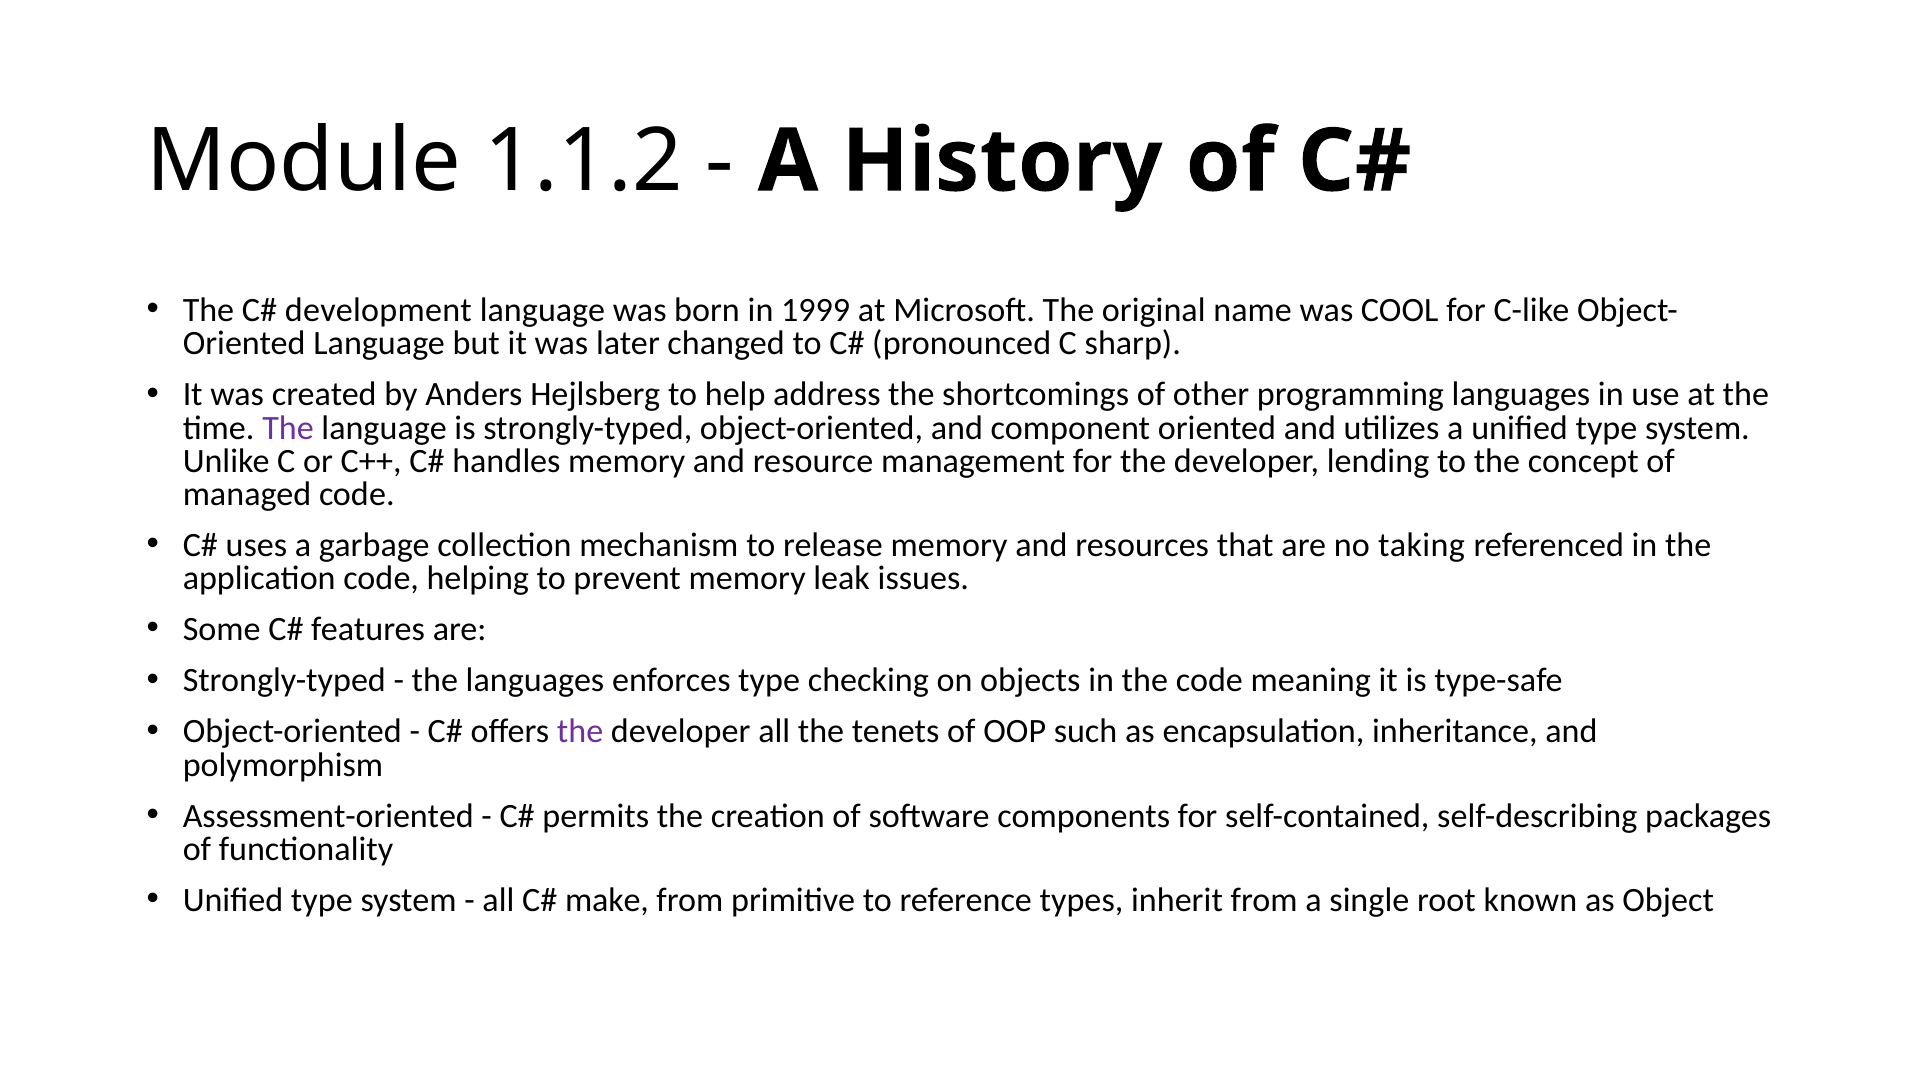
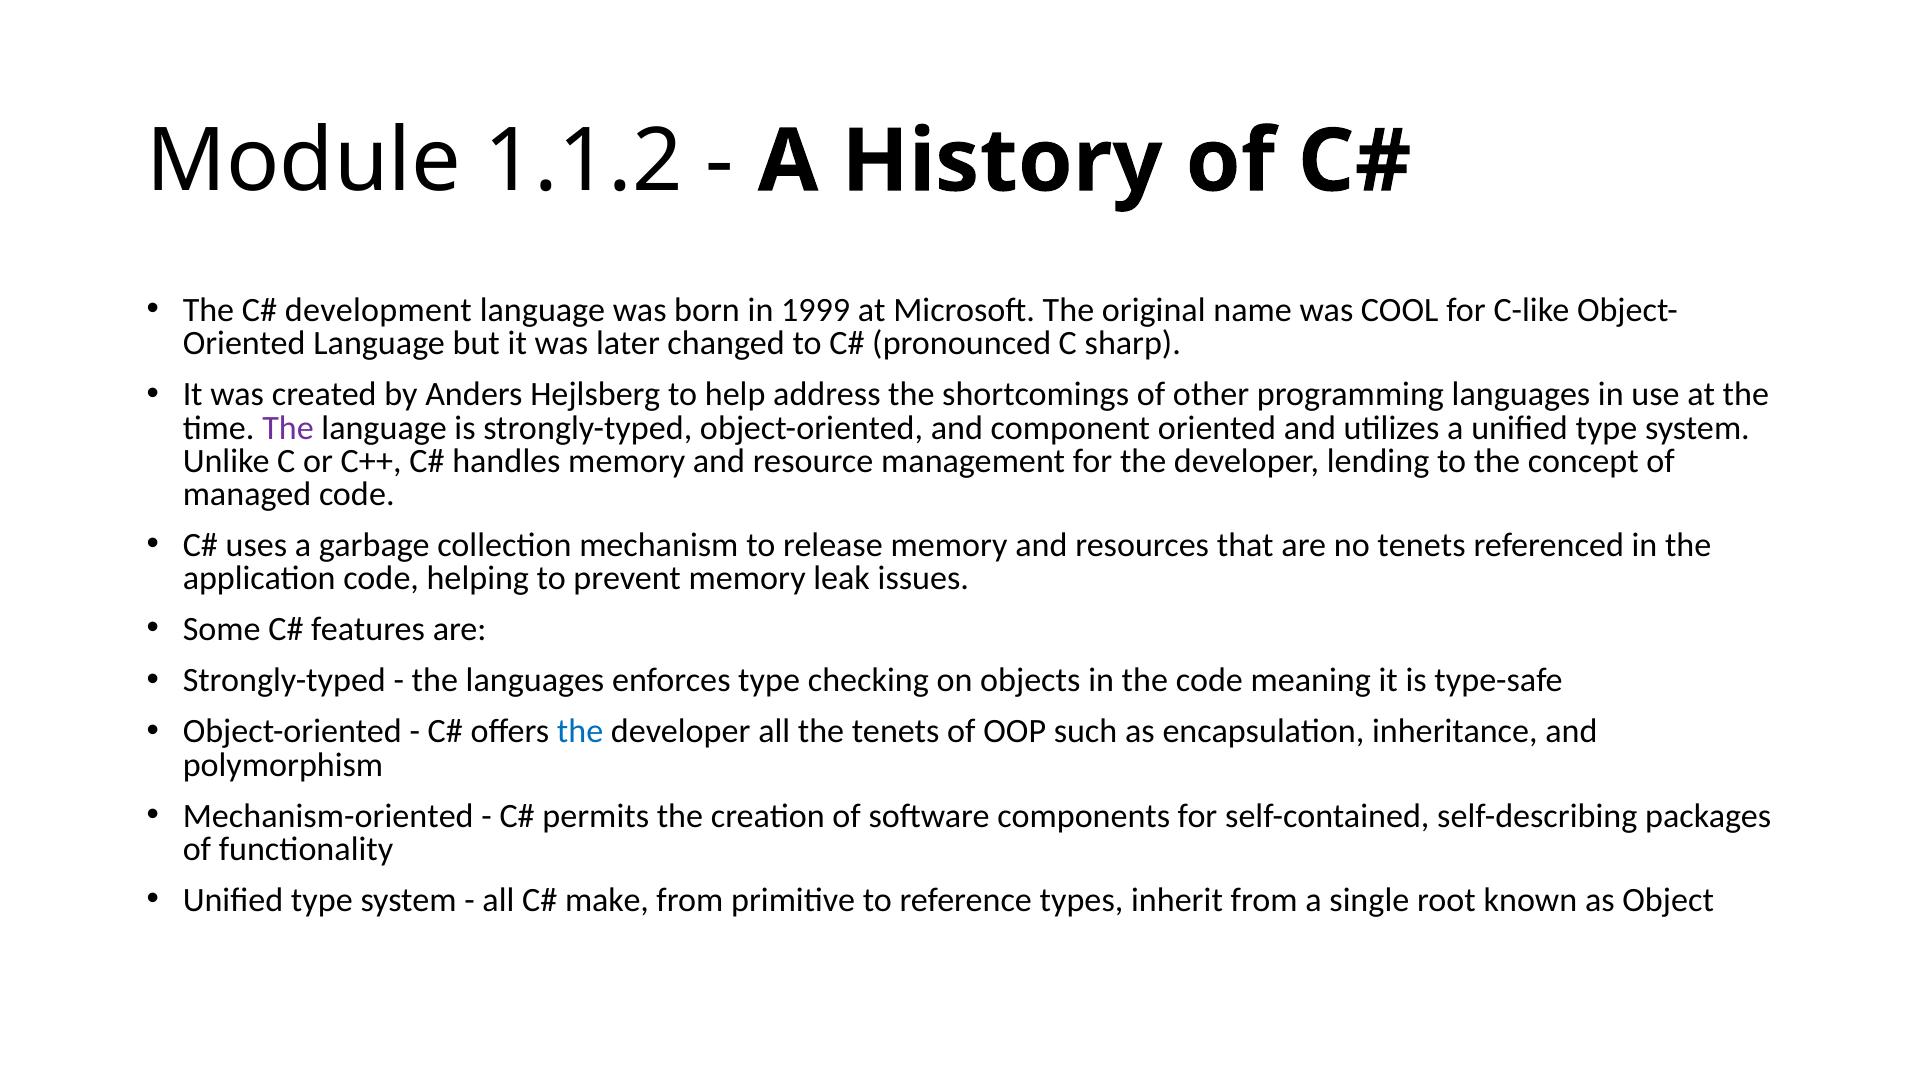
no taking: taking -> tenets (1422, 545)
the colour: purple -> blue (580, 732)
Assessment-oriented: Assessment-oriented -> Mechanism-oriented (328, 816)
